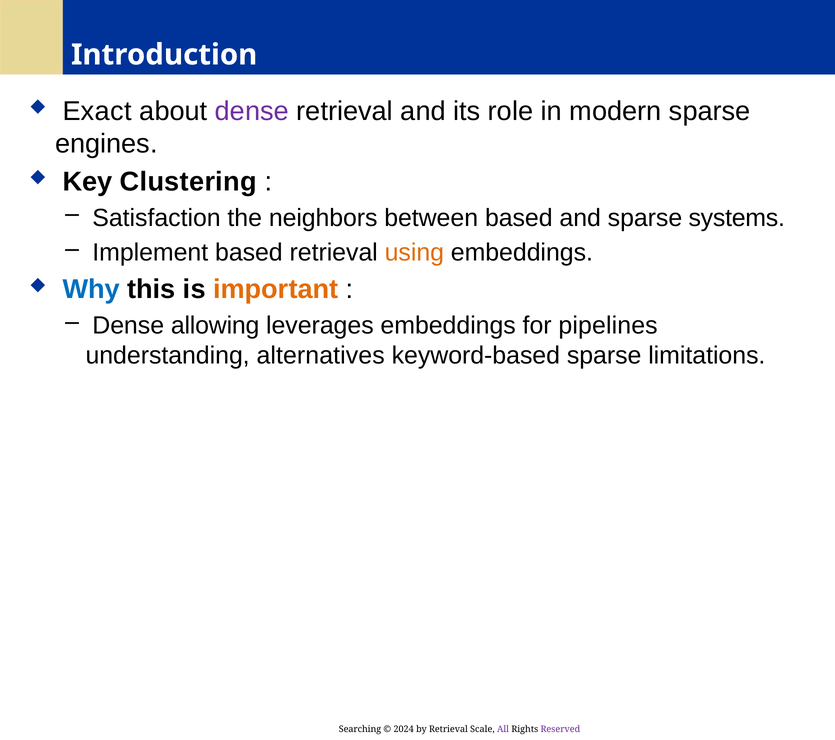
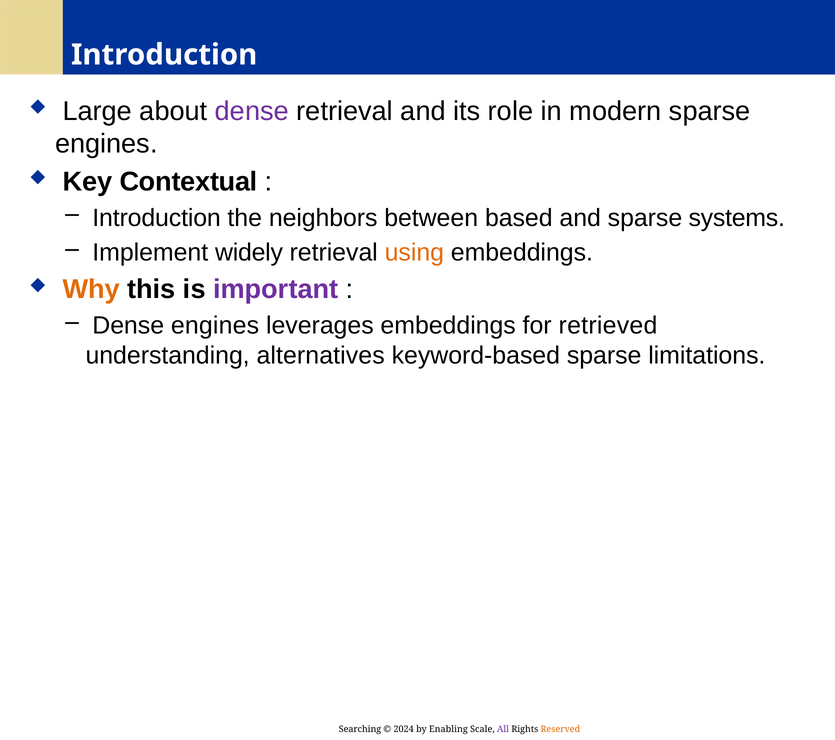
Exact: Exact -> Large (97, 111)
Clustering: Clustering -> Contextual (189, 182)
Satisfaction: Satisfaction -> Introduction (157, 218)
Implement based: based -> widely (249, 252)
Why colour: blue -> orange (91, 289)
important colour: orange -> purple (276, 289)
Dense allowing: allowing -> engines (215, 325)
pipelines: pipelines -> retrieved (608, 325)
by Retrieval: Retrieval -> Enabling (448, 729)
Reserved colour: purple -> orange (560, 729)
